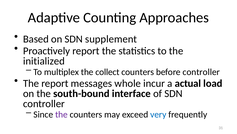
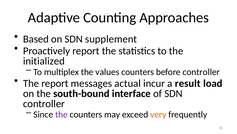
collect: collect -> values (107, 72)
whole: whole -> actual (128, 83)
actual: actual -> result (188, 83)
very colour: blue -> orange (158, 114)
